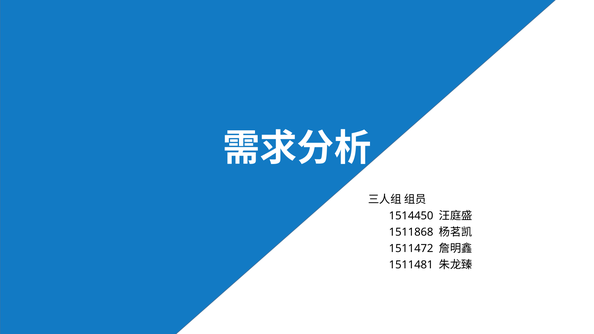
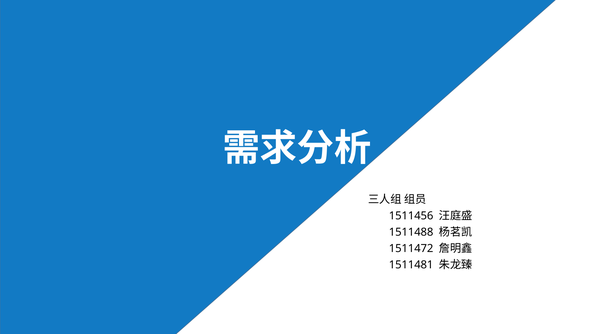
1514450: 1514450 -> 1511456 (411, 216)
1511868: 1511868 -> 1511488 (411, 232)
